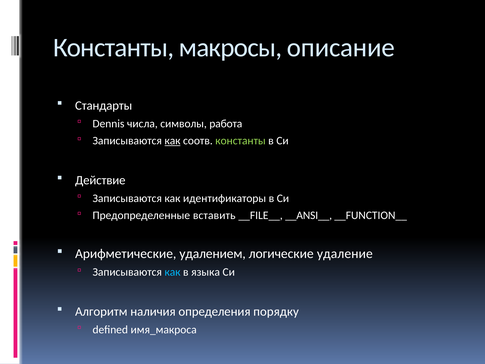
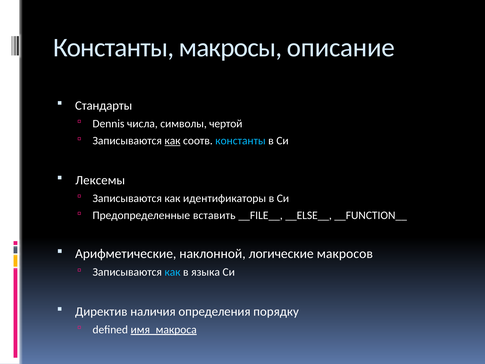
работа: работа -> чертой (226, 124)
константы colour: light green -> light blue (240, 141)
Действие: Действие -> Лексемы (100, 180)
__ANSI__: __ANSI__ -> __ELSE__ (309, 215)
удалением: удалением -> наклонной (212, 254)
удаление: удаление -> макросов (345, 254)
Алгоритм: Алгоритм -> Директив (101, 311)
имя_макроса underline: none -> present (164, 329)
